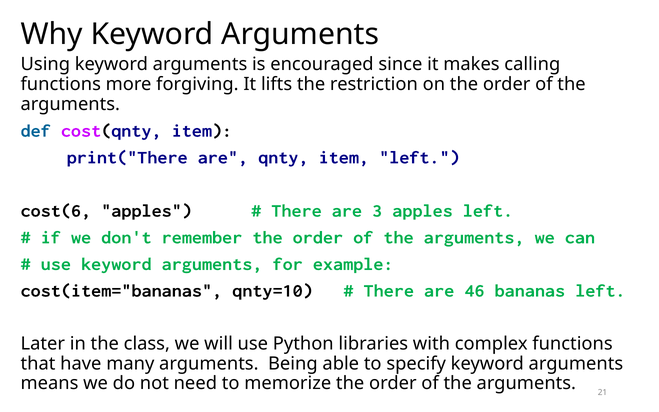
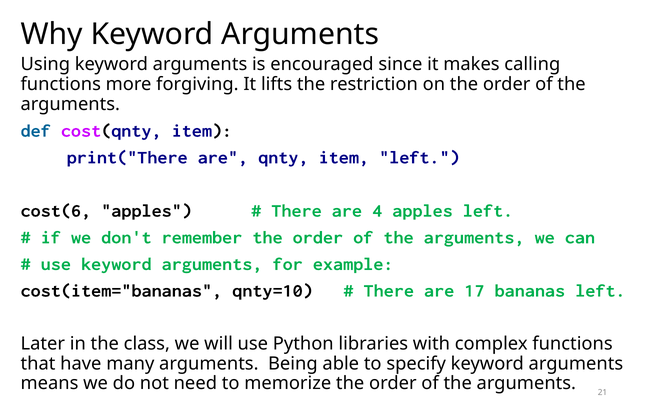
3: 3 -> 4 (377, 211)
46: 46 -> 17 (474, 290)
